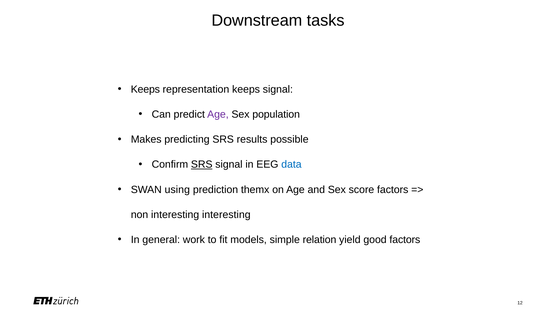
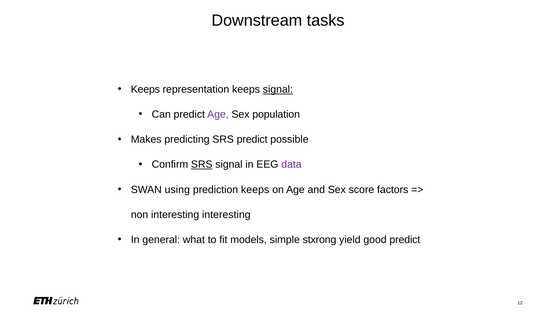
signal underline: none -> present (278, 89)
SRS results: results -> predict (252, 139)
data colour: blue -> purple (291, 164)
prediction themx: themx -> keeps (255, 189)
work: work -> what (194, 239)
relation: relation -> stxrong (320, 239)
good factors: factors -> predict (405, 239)
